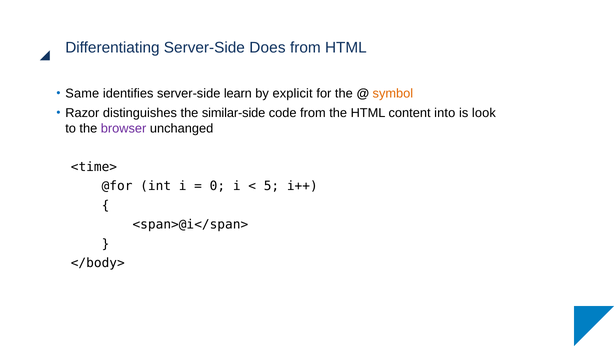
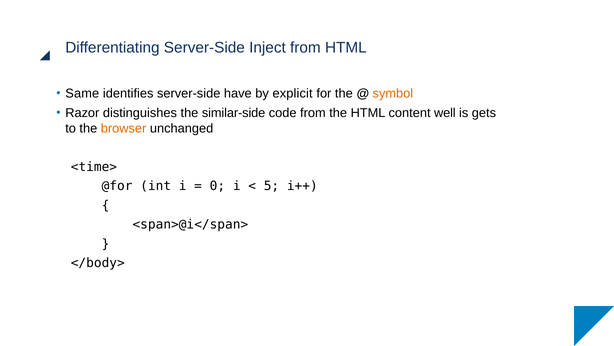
Does: Does -> Inject (267, 47)
learn: learn -> have (238, 94)
into: into -> well (445, 113)
look: look -> gets (484, 113)
browser colour: purple -> orange (124, 128)
